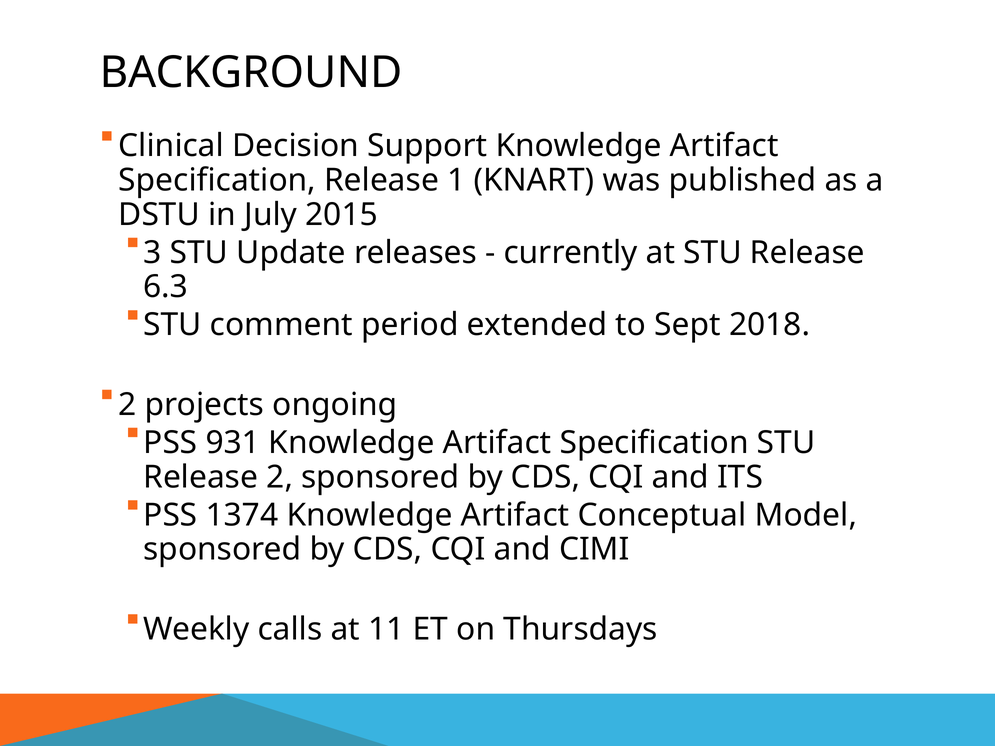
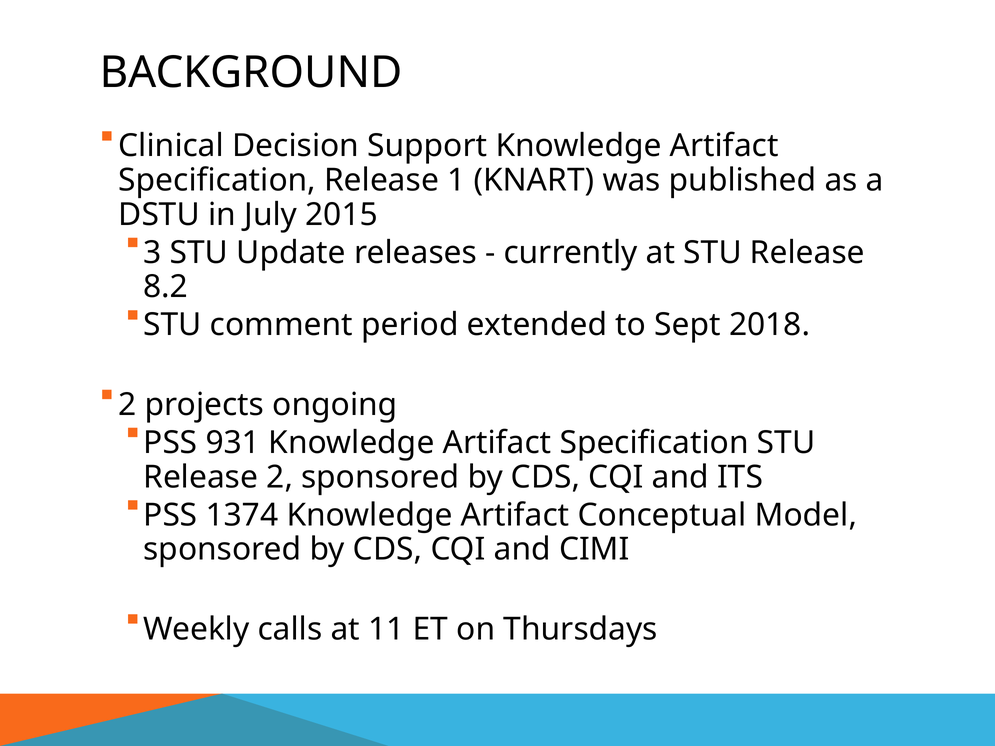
6.3: 6.3 -> 8.2 (166, 287)
